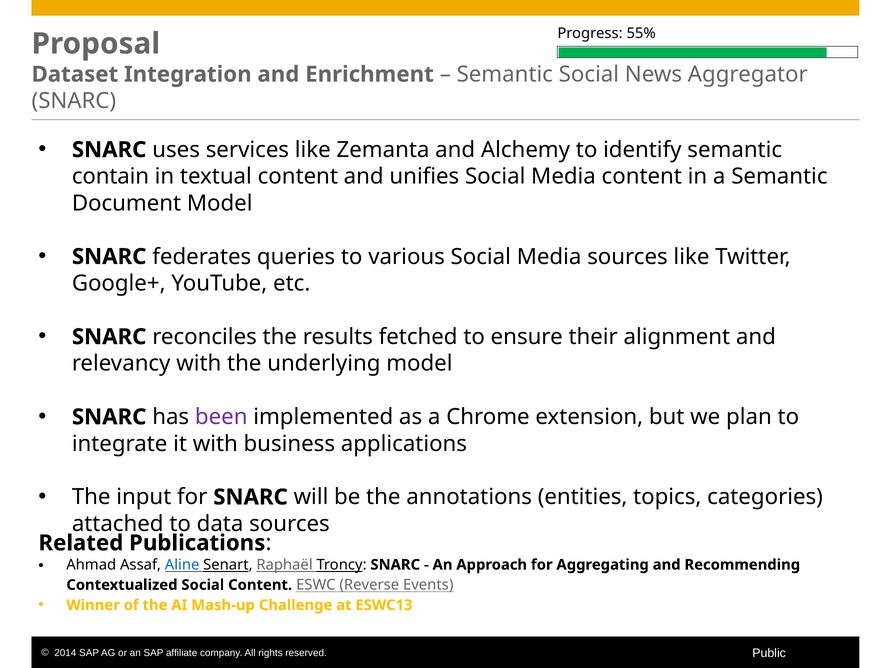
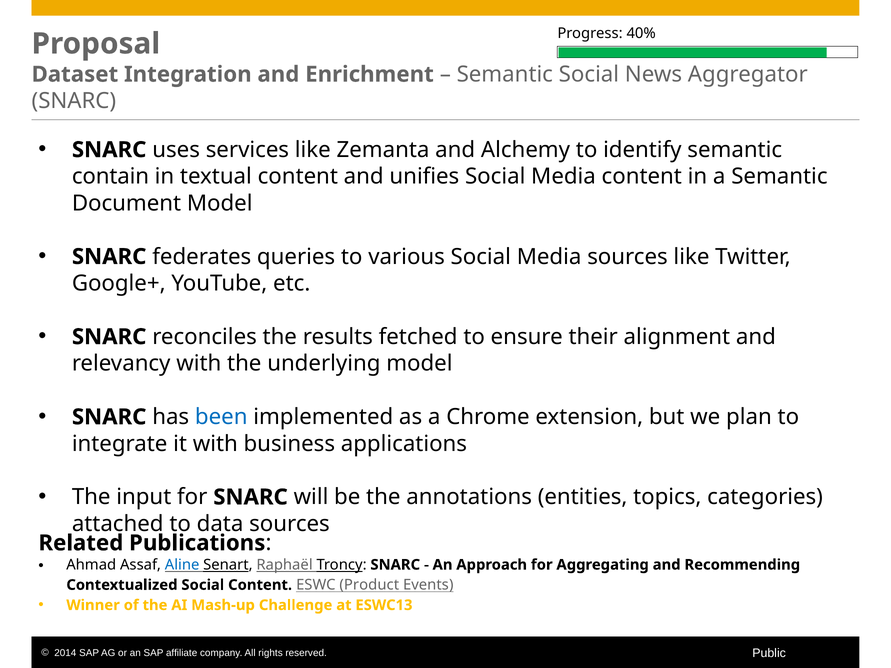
55%: 55% -> 40% (641, 33)
been colour: purple -> blue (221, 417)
Reverse: Reverse -> Product (369, 585)
